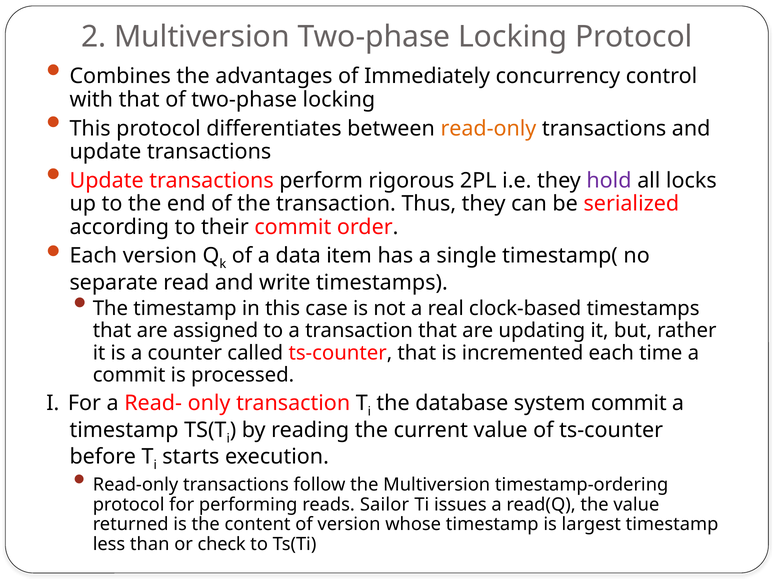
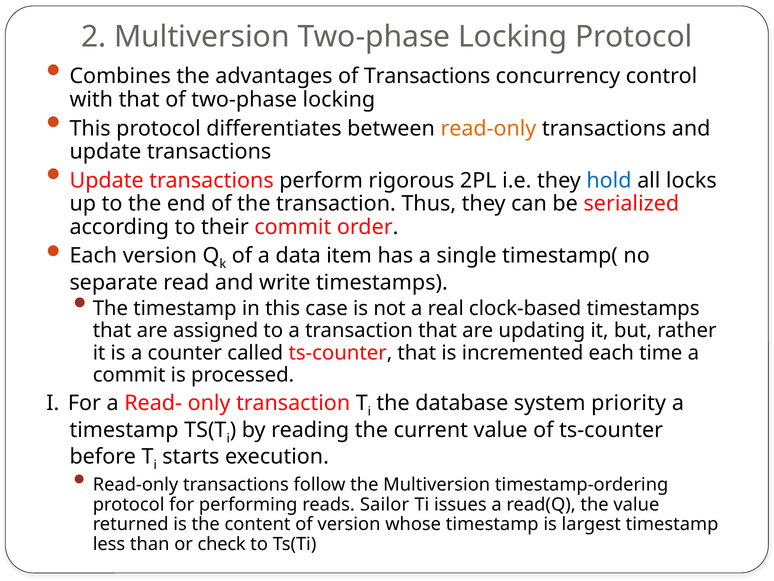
of Immediately: Immediately -> Transactions (427, 76)
hold colour: purple -> blue (609, 180)
system commit: commit -> priority (629, 403)
